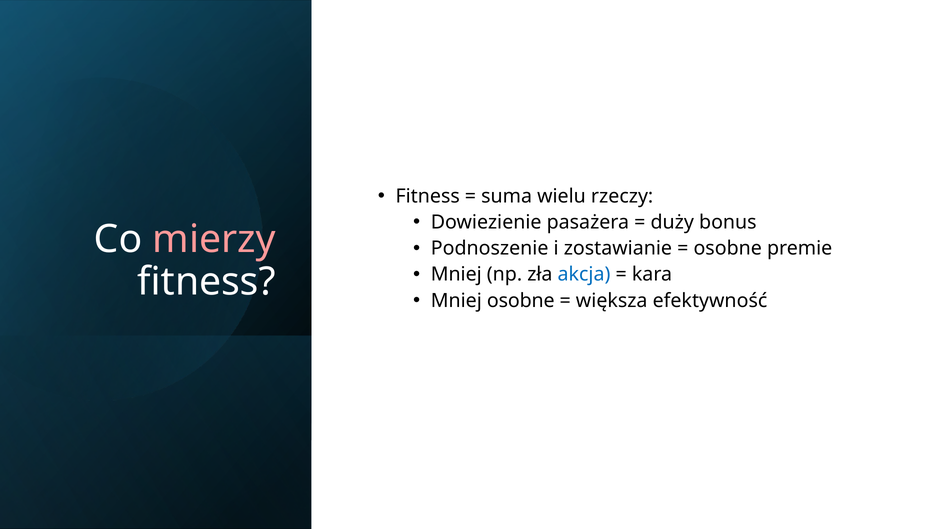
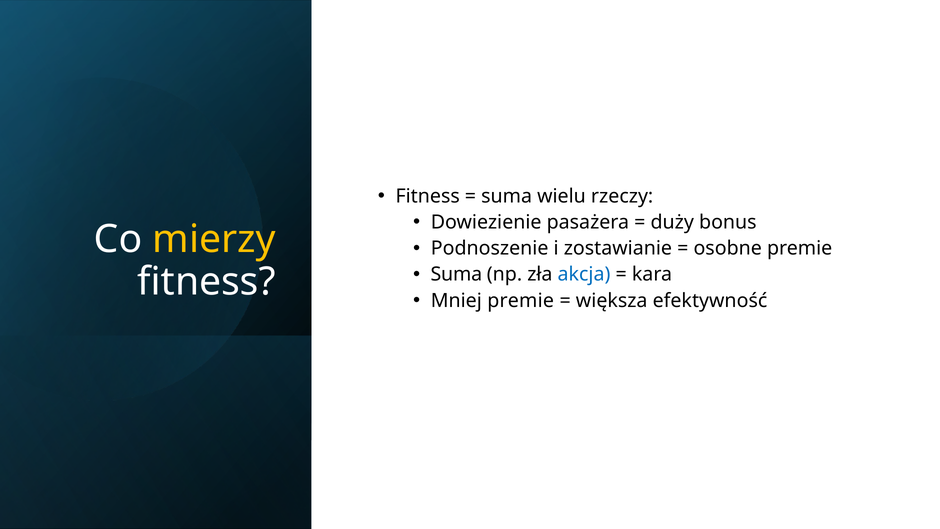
mierzy colour: pink -> yellow (214, 239)
Mniej: Mniej -> Suma (456, 274)
Mniej osobne: osobne -> premie (521, 300)
